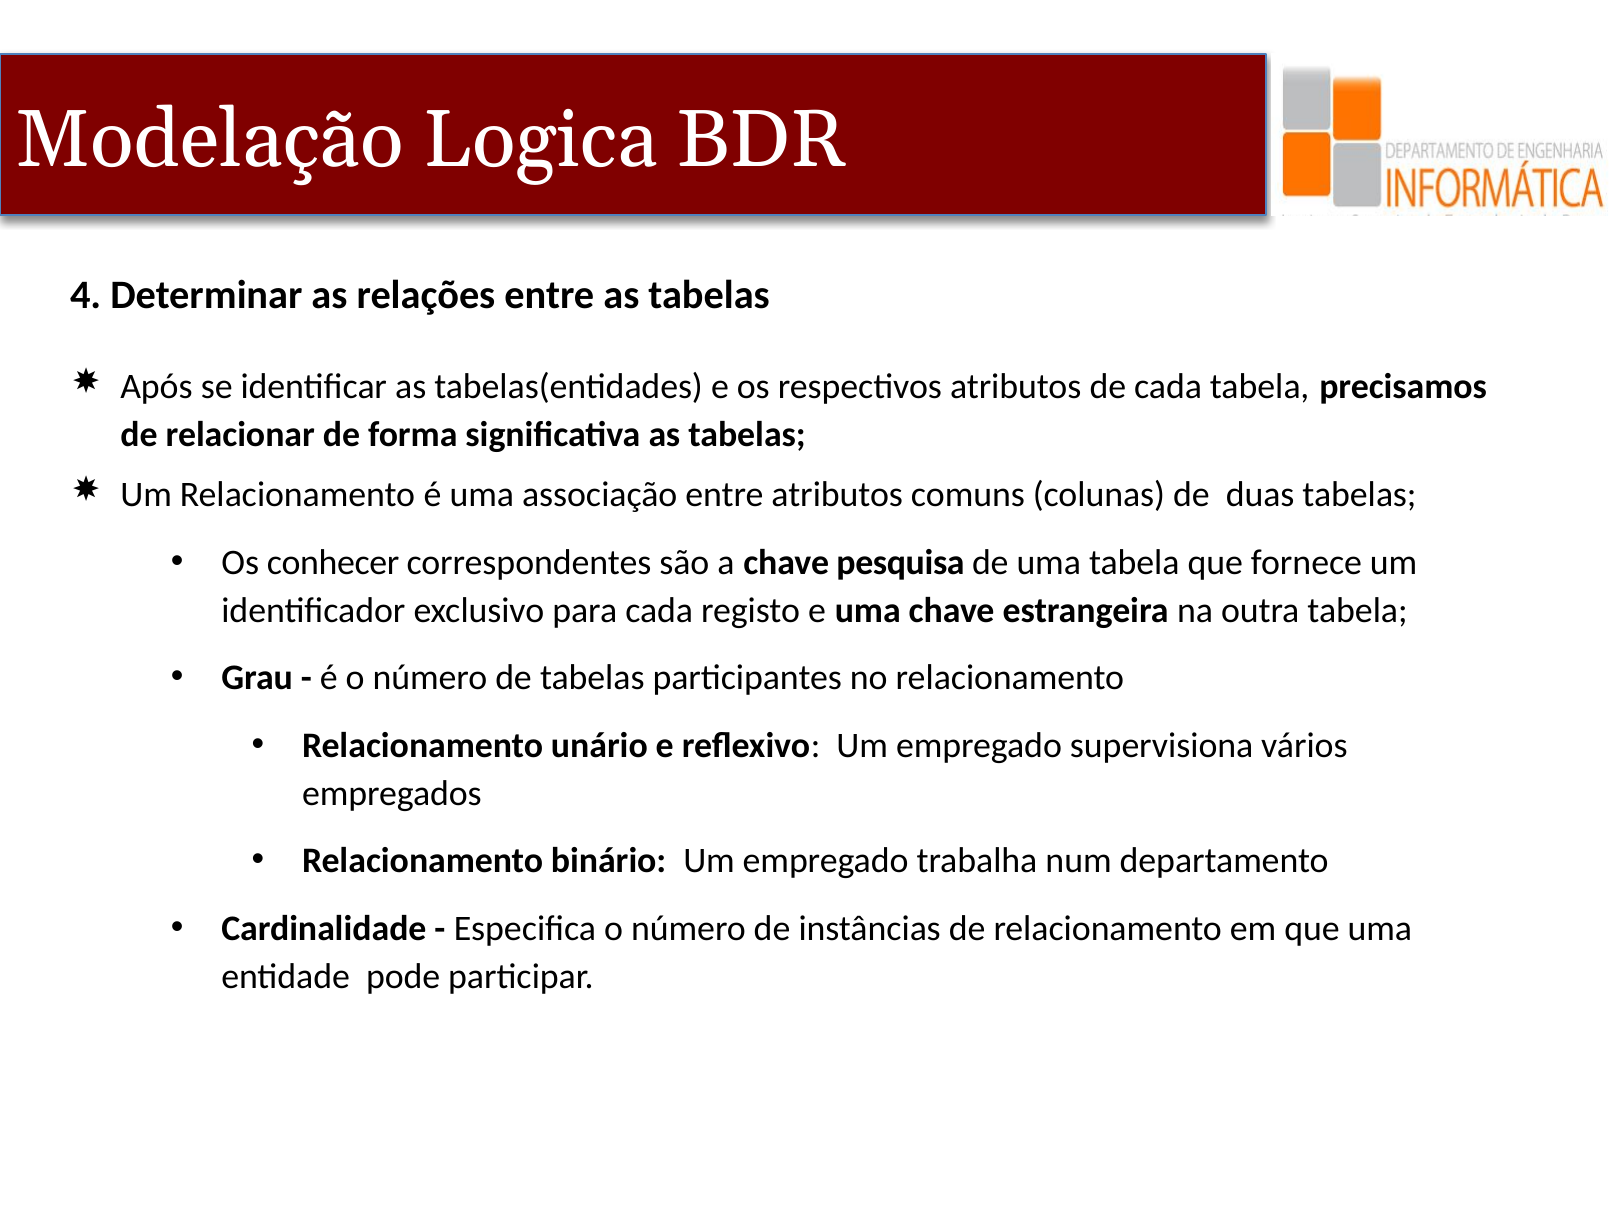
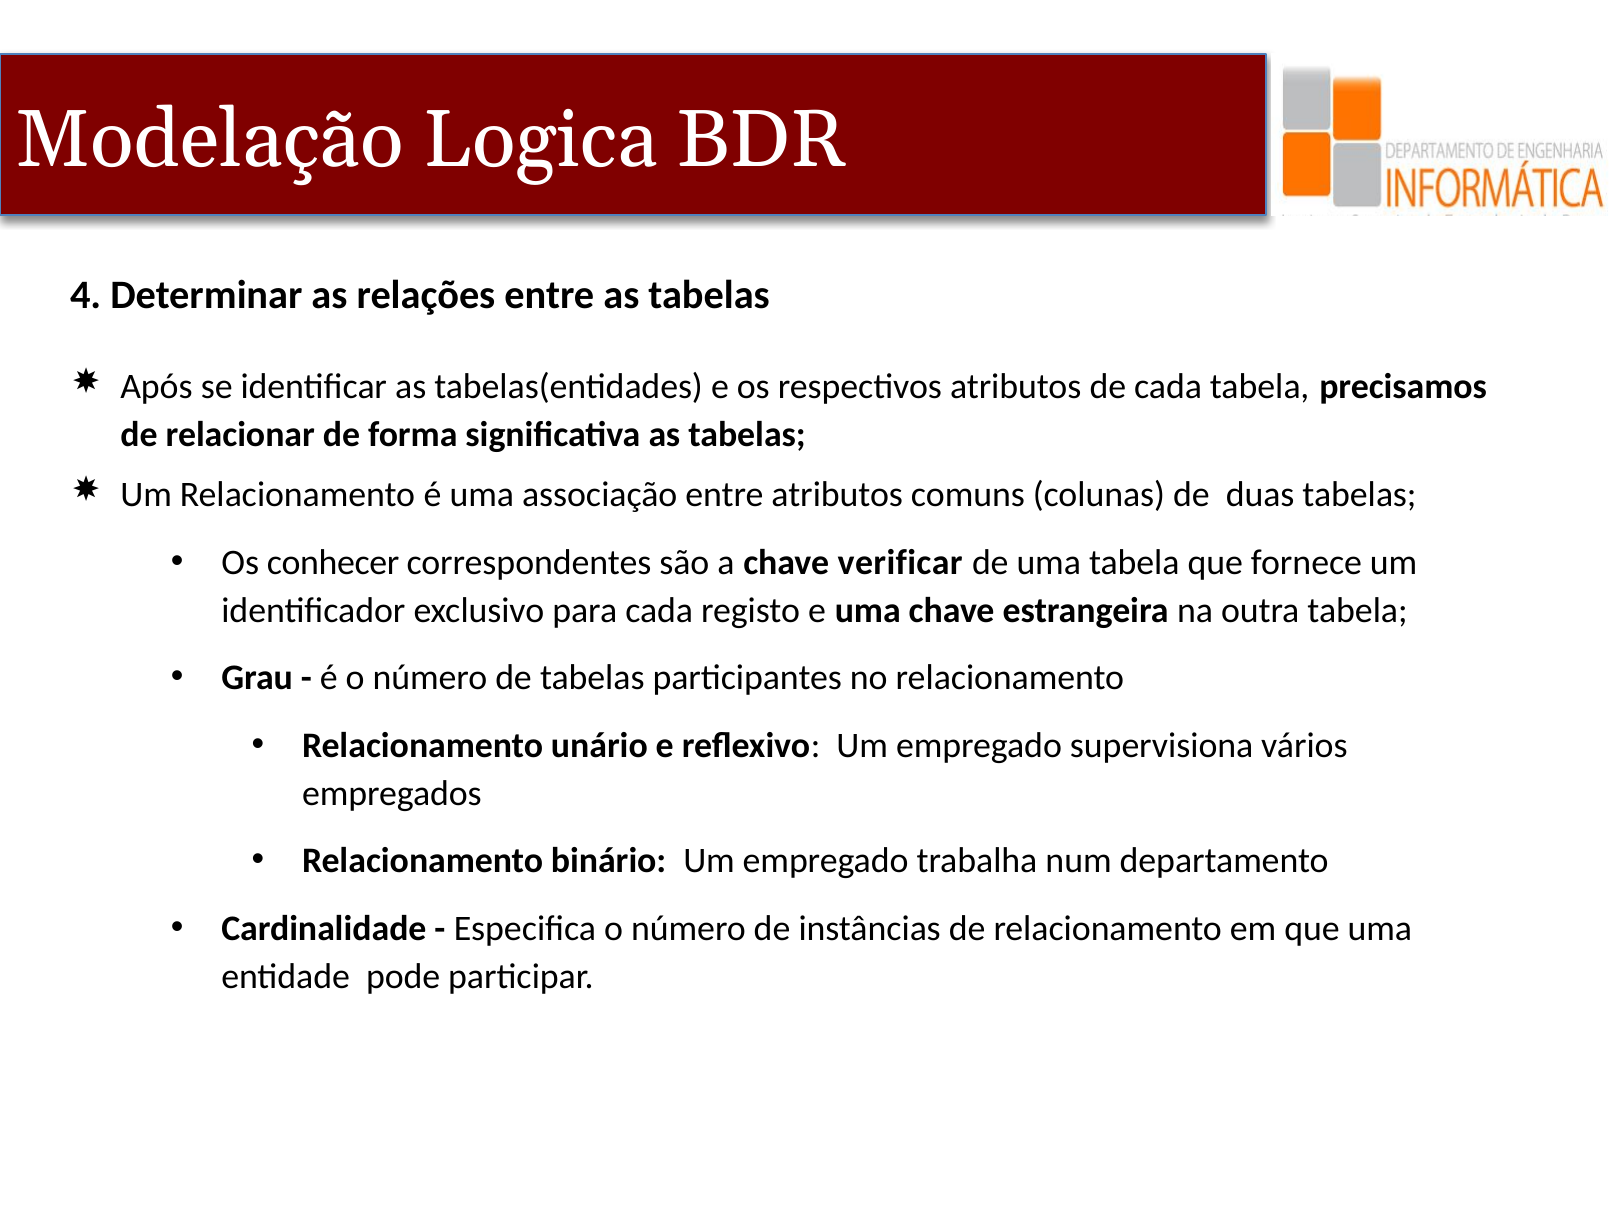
pesquisa: pesquisa -> verificar (900, 563)
